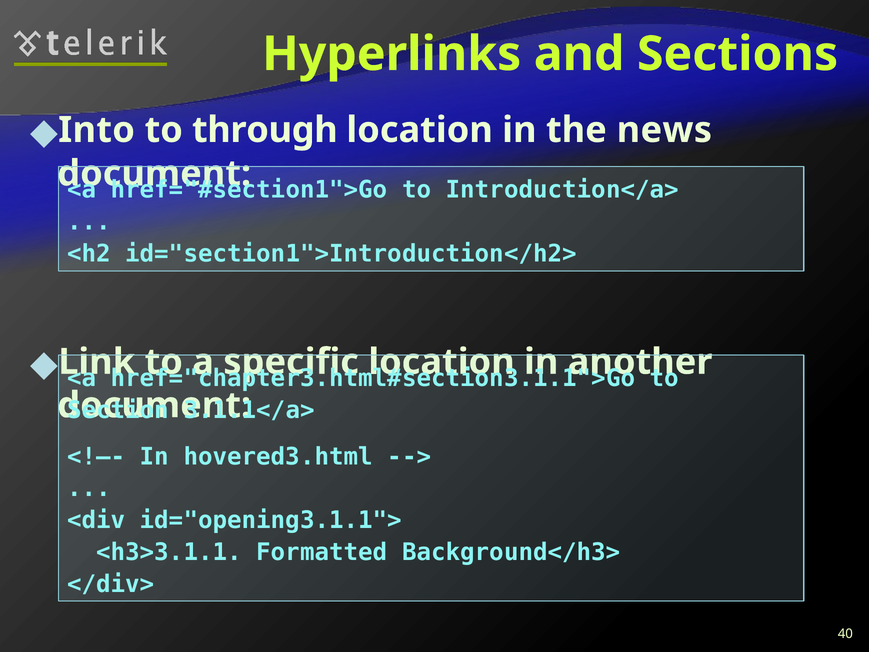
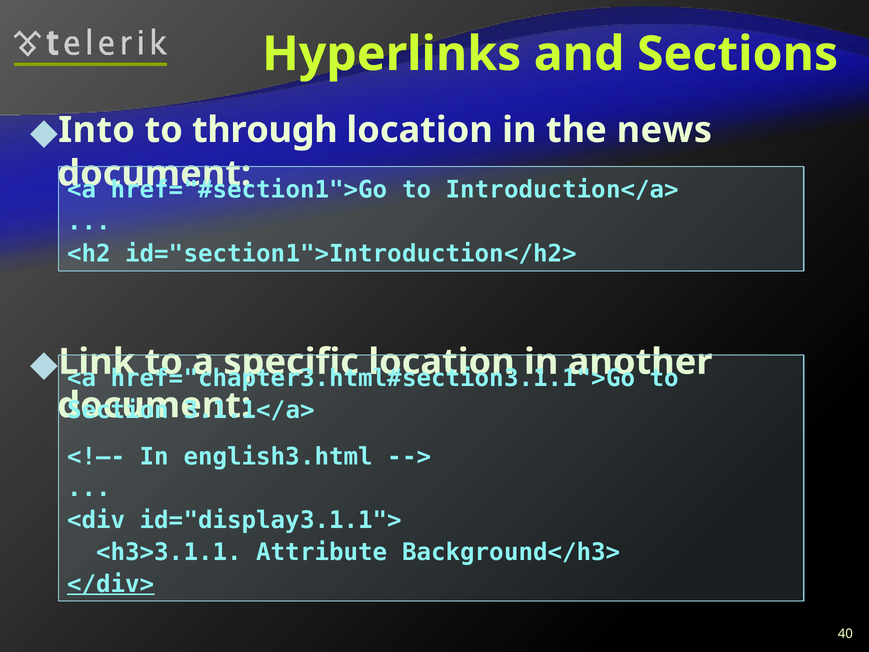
hovered3.html: hovered3.html -> english3.html (278, 456)
id="opening3.1.1">: id="opening3.1.1"> -> id="display3.1.1"> (271, 520)
Formatted: Formatted -> Attribute (322, 552)
</div> underline: none -> present (111, 584)
